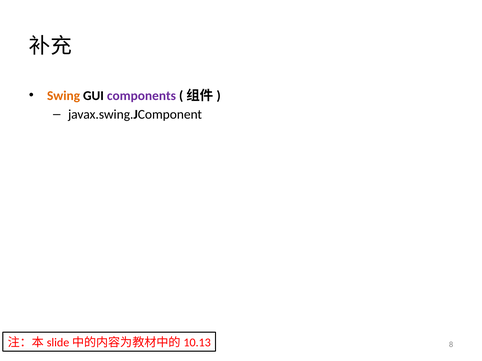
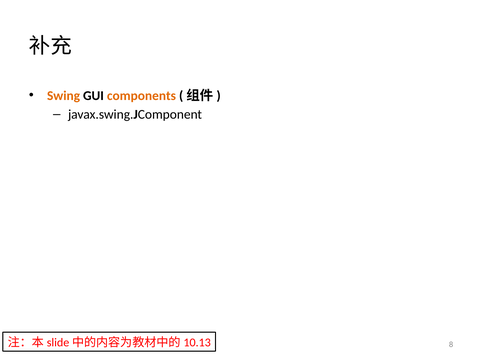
components colour: purple -> orange (141, 96)
